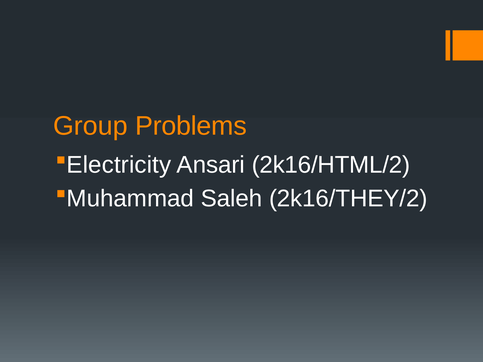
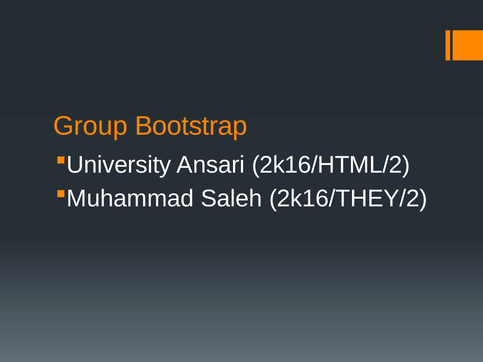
Problems: Problems -> Bootstrap (191, 126)
Electricity: Electricity -> University (119, 165)
